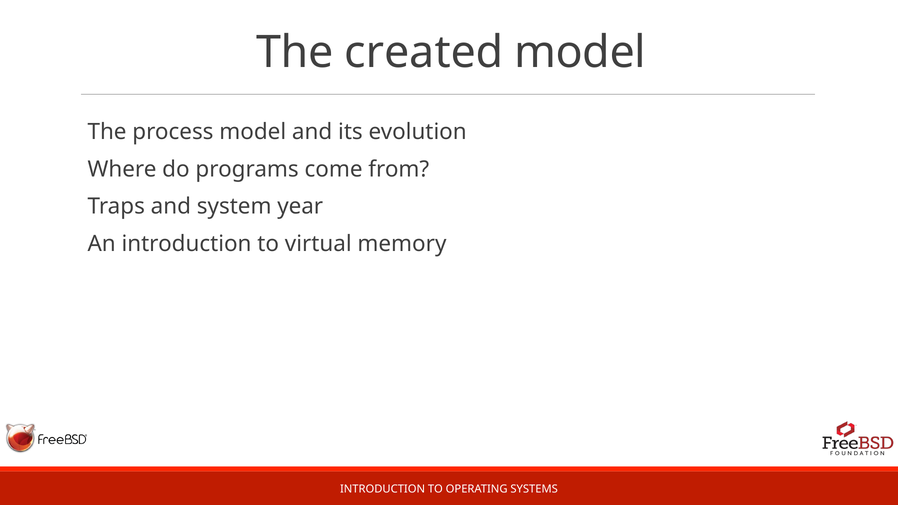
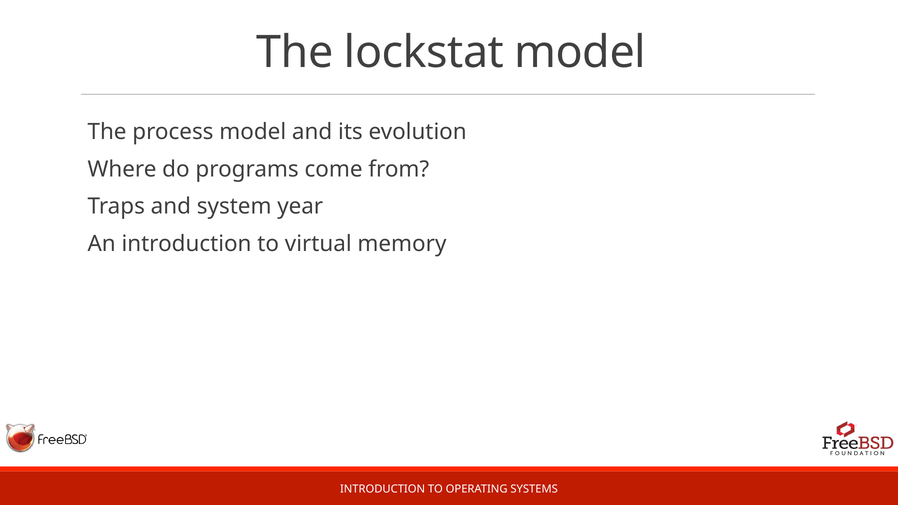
created: created -> lockstat (424, 52)
